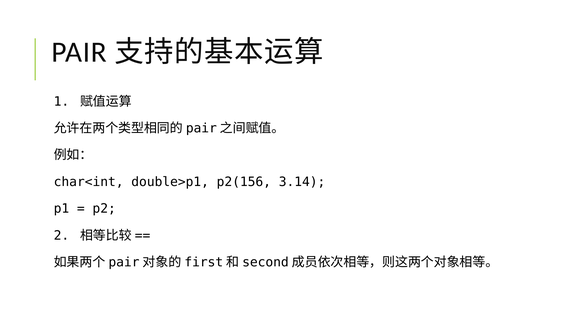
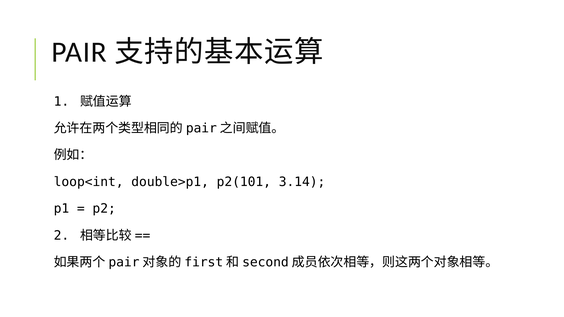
char<int: char<int -> loop<int (89, 182)
p2(156: p2(156 -> p2(101 (244, 182)
